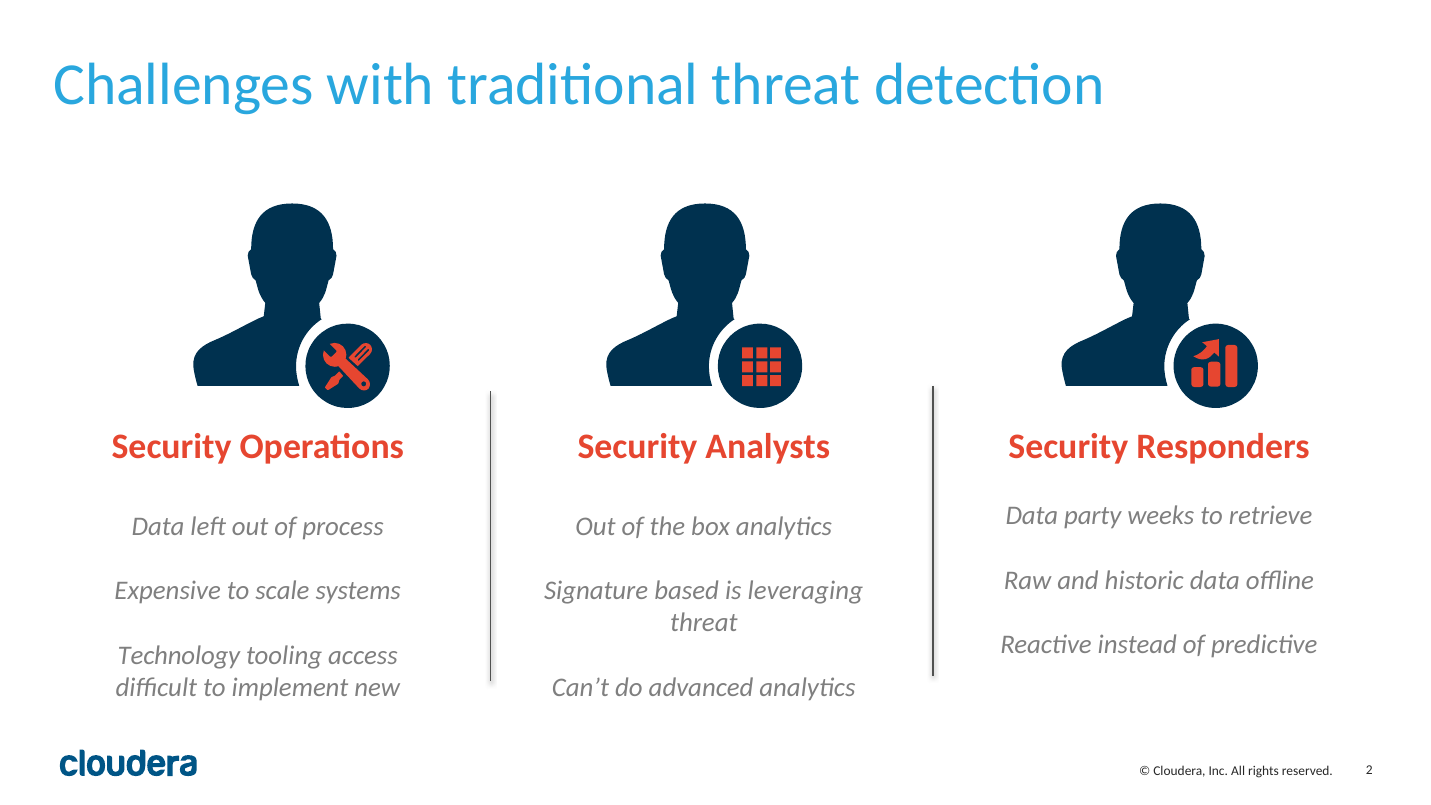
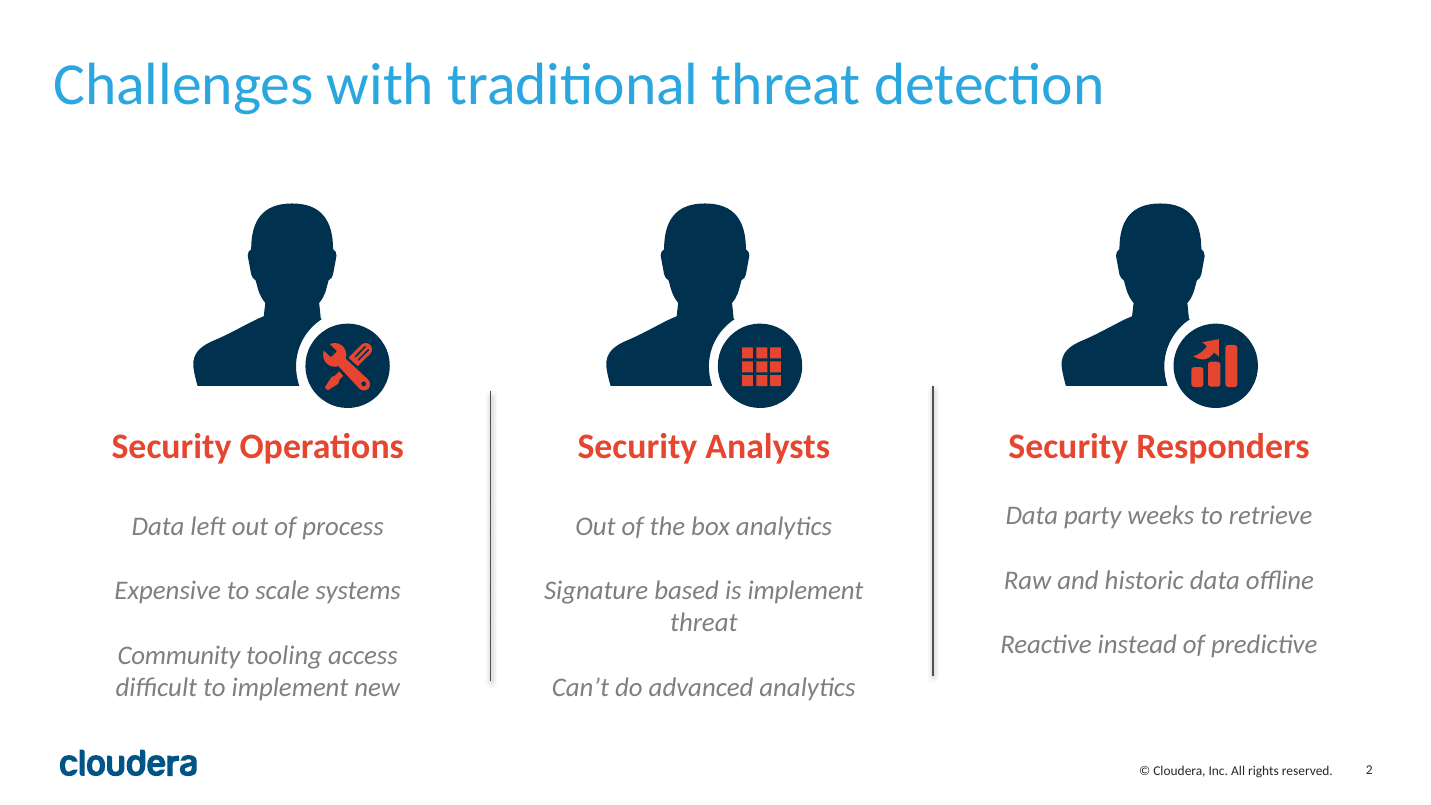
is leveraging: leveraging -> implement (805, 591)
Technology: Technology -> Community (179, 655)
